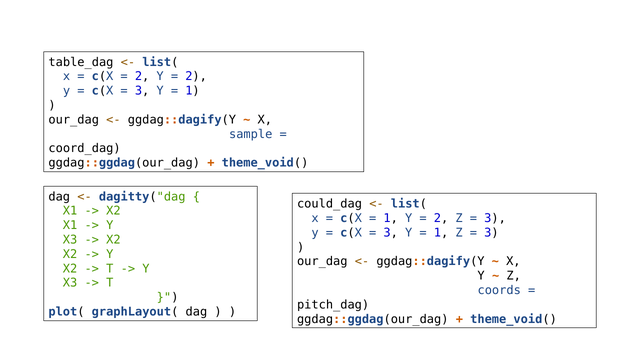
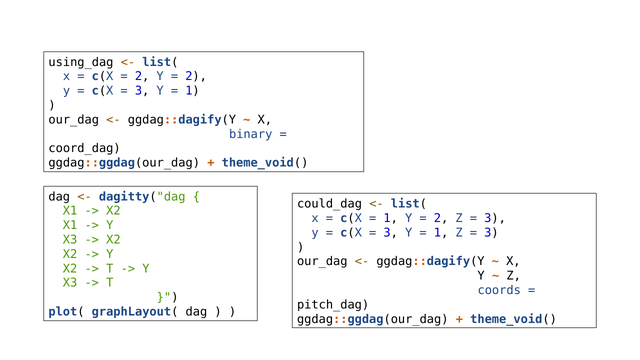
table_dag: table_dag -> using_dag (81, 62)
sample: sample -> binary (251, 134)
